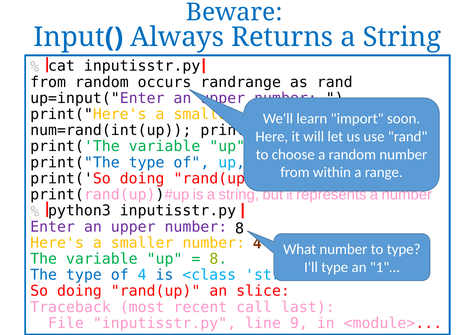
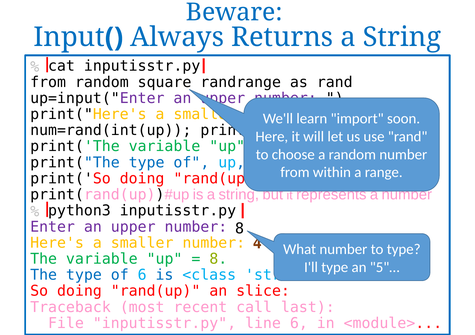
occurs: occurs -> square (165, 82)
1"…: 1"… -> 5"… (385, 267)
of 4: 4 -> 6 (142, 275)
line 9: 9 -> 6 (299, 323)
